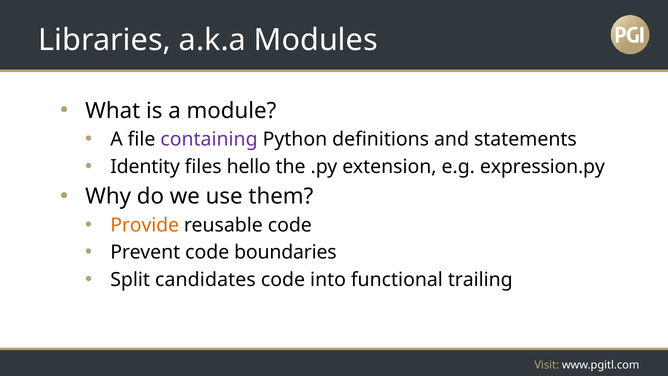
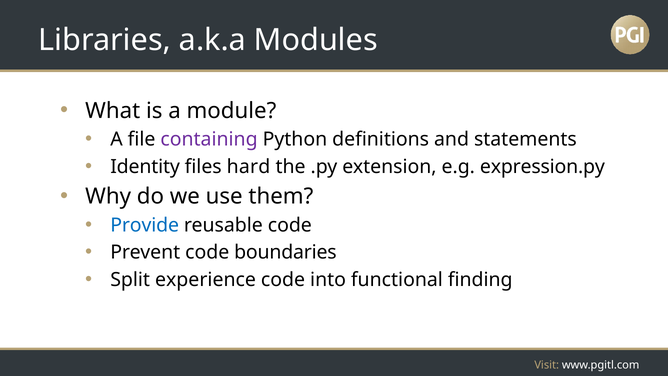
hello: hello -> hard (249, 167)
Provide colour: orange -> blue (145, 225)
candidates: candidates -> experience (205, 280)
trailing: trailing -> finding (480, 280)
